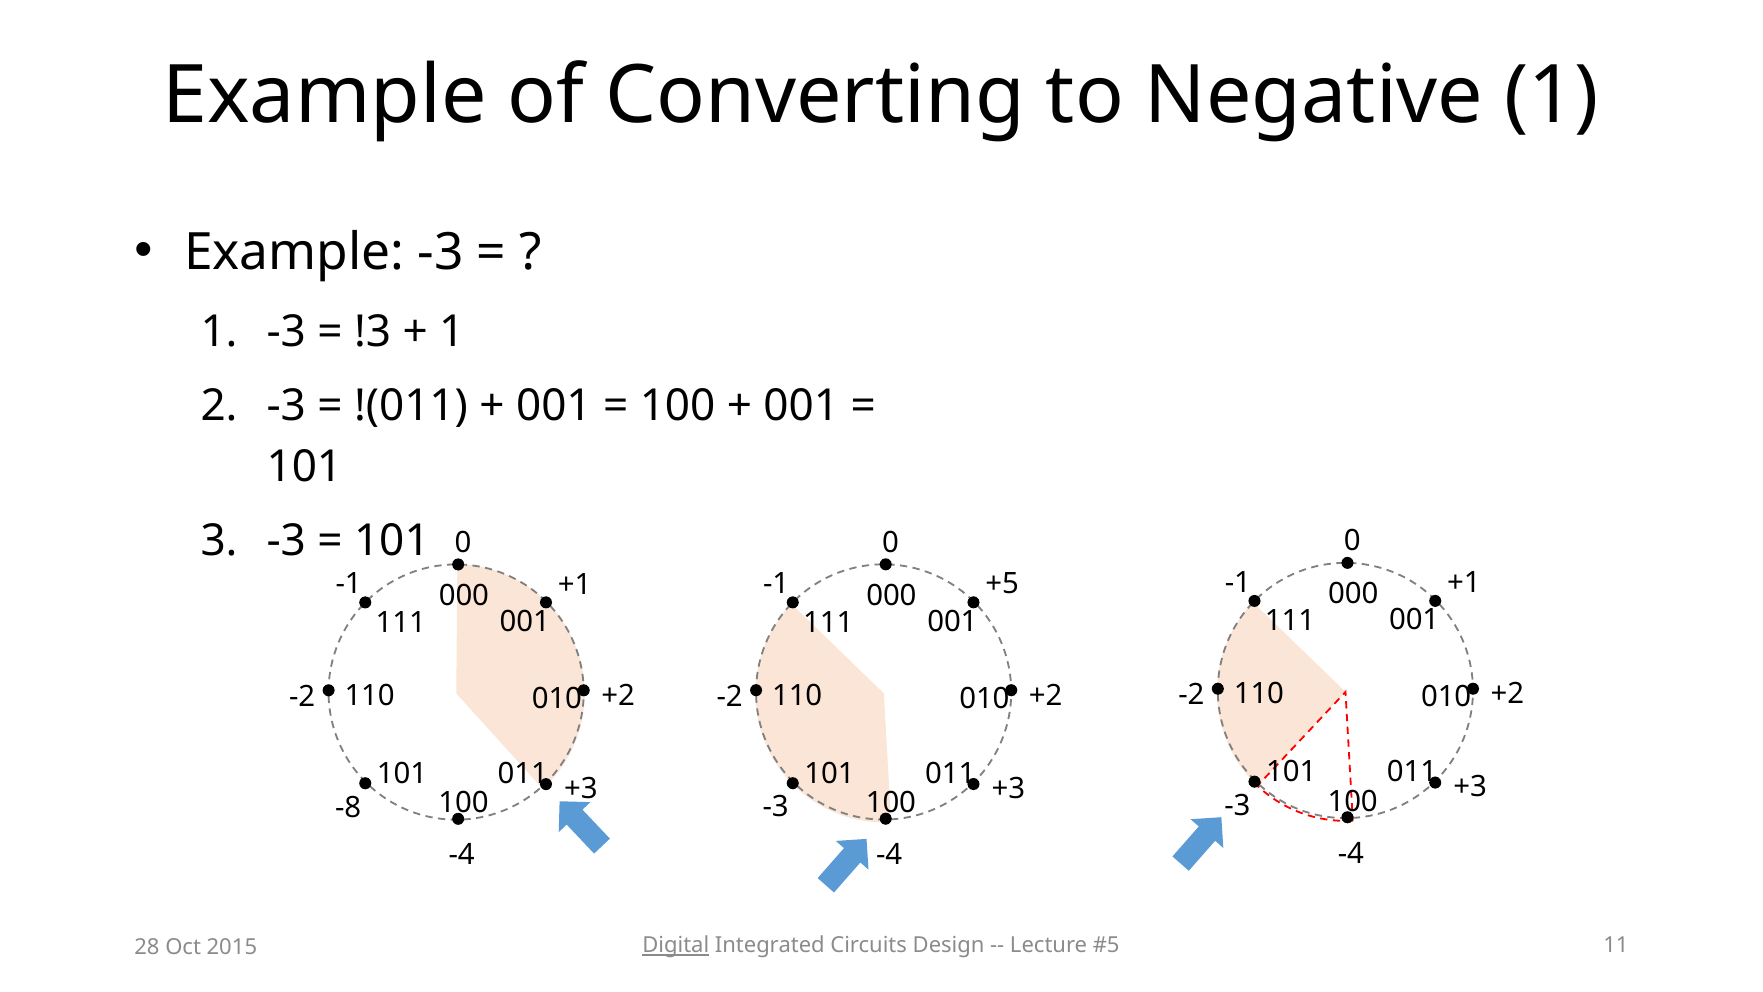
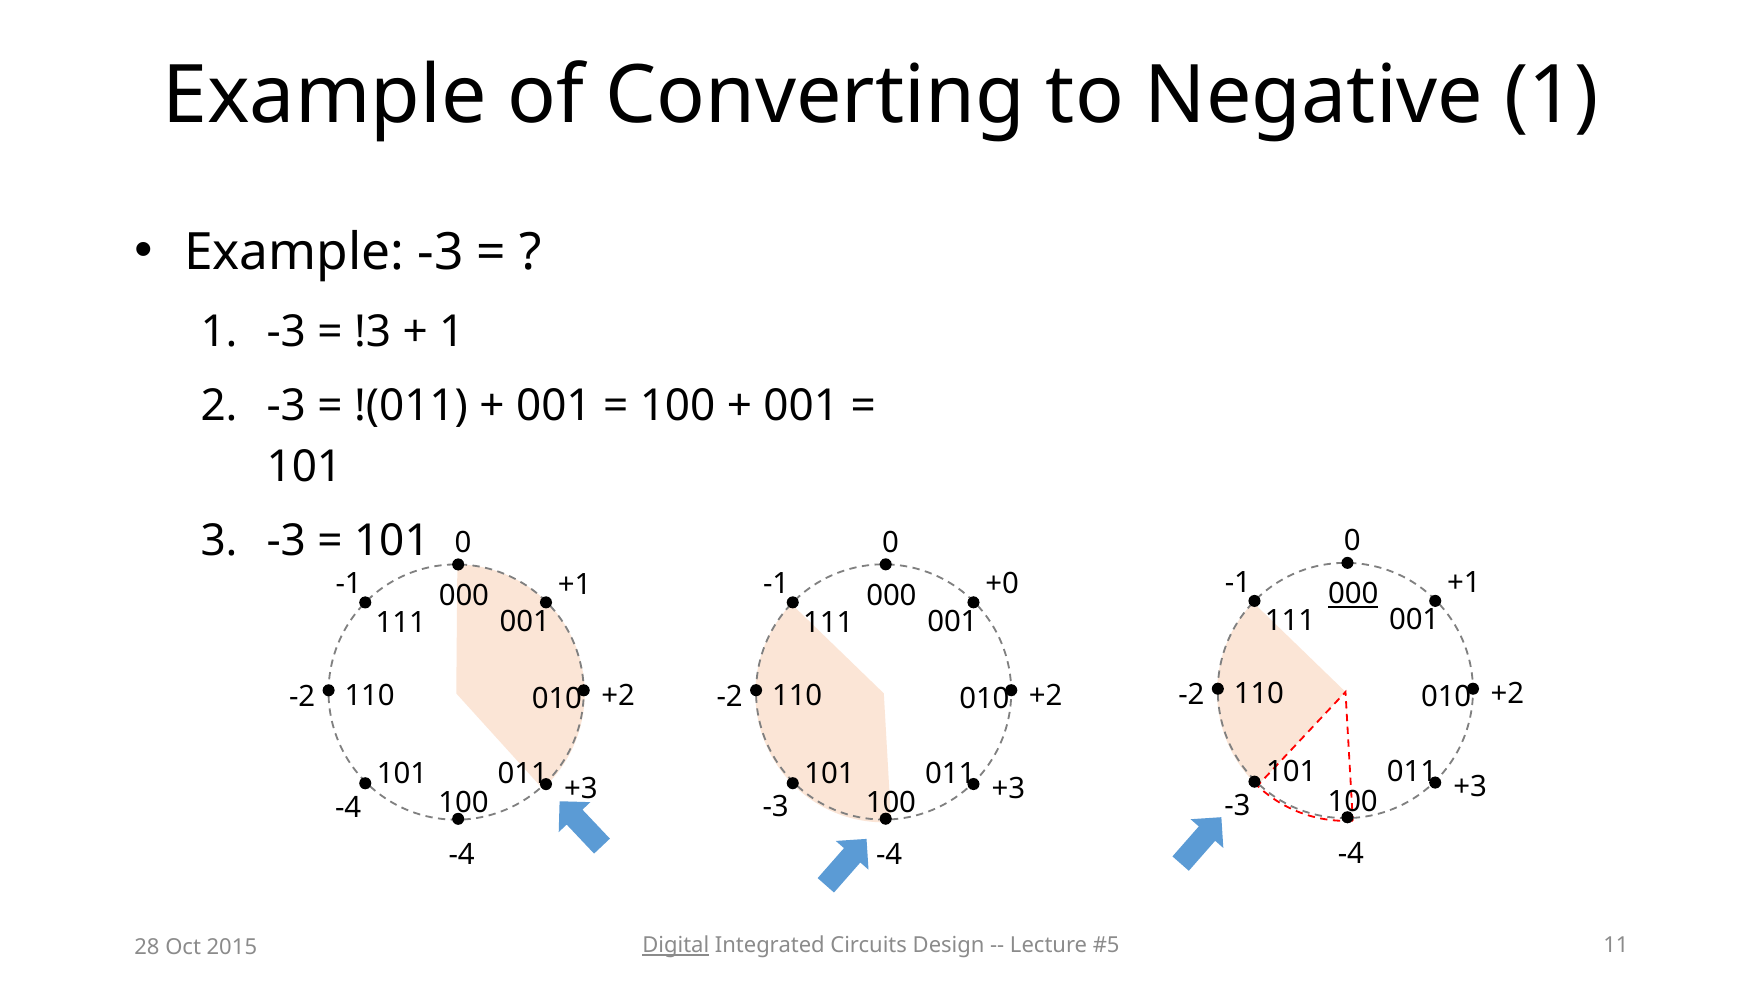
000 underline: none -> present (1353, 594)
+5: +5 -> +0 (1002, 584)
-8: -8 -> -4 (348, 807)
